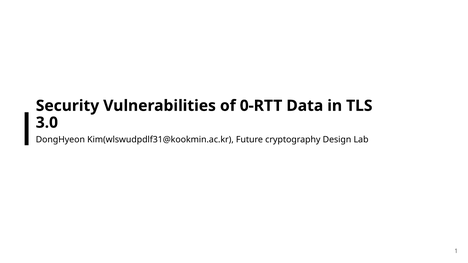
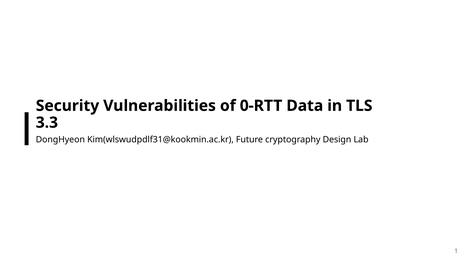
3.0: 3.0 -> 3.3 (47, 123)
